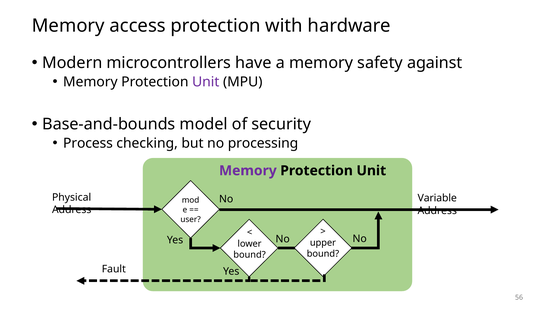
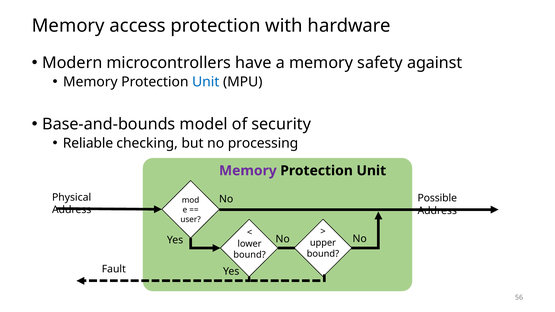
Unit colour: purple -> blue (206, 82)
Process: Process -> Reliable (88, 143)
Variable: Variable -> Possible (437, 198)
